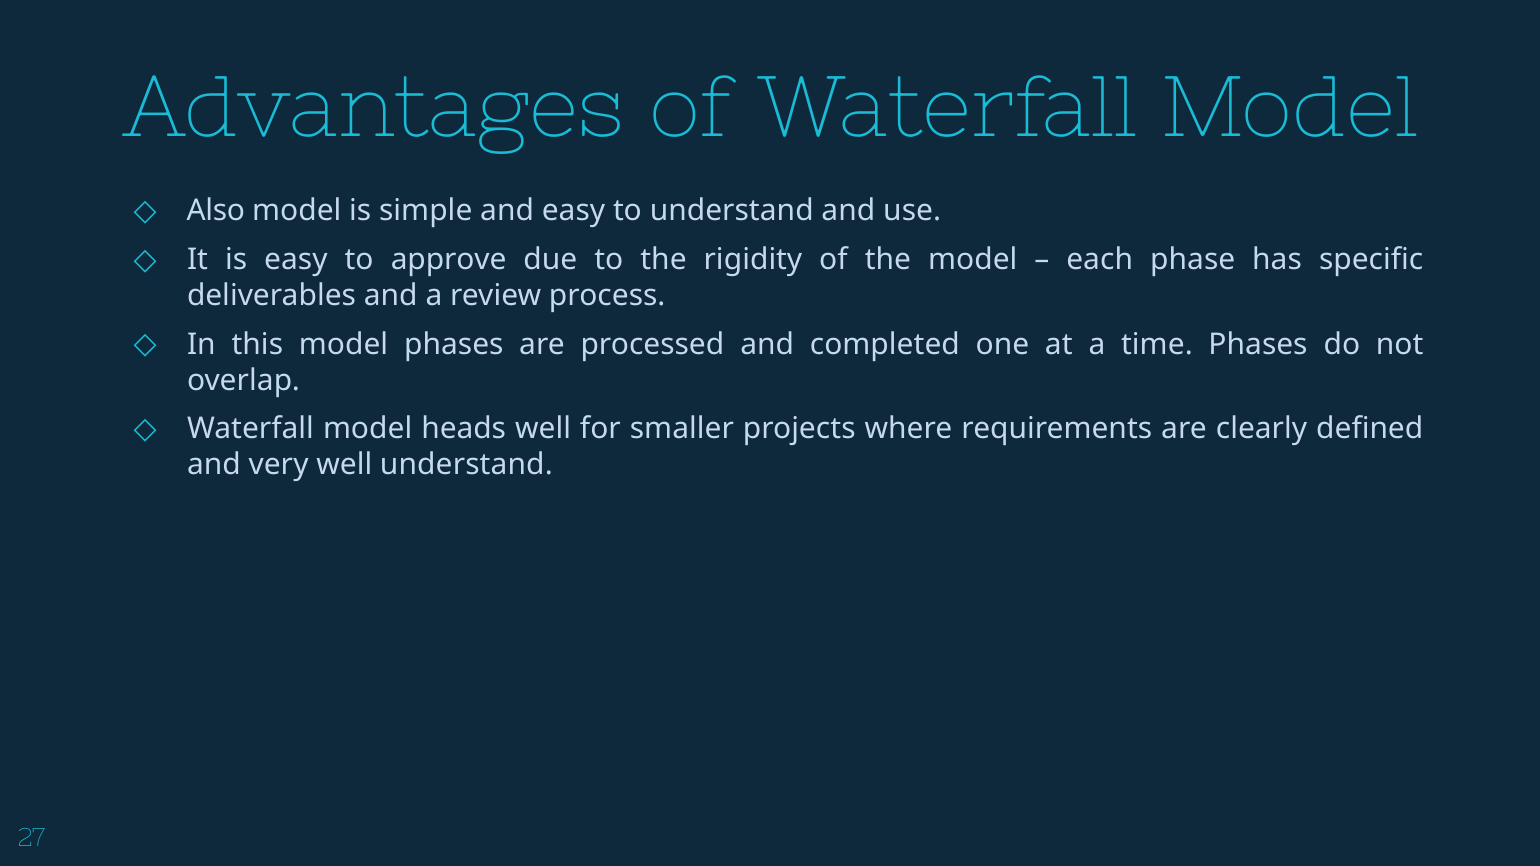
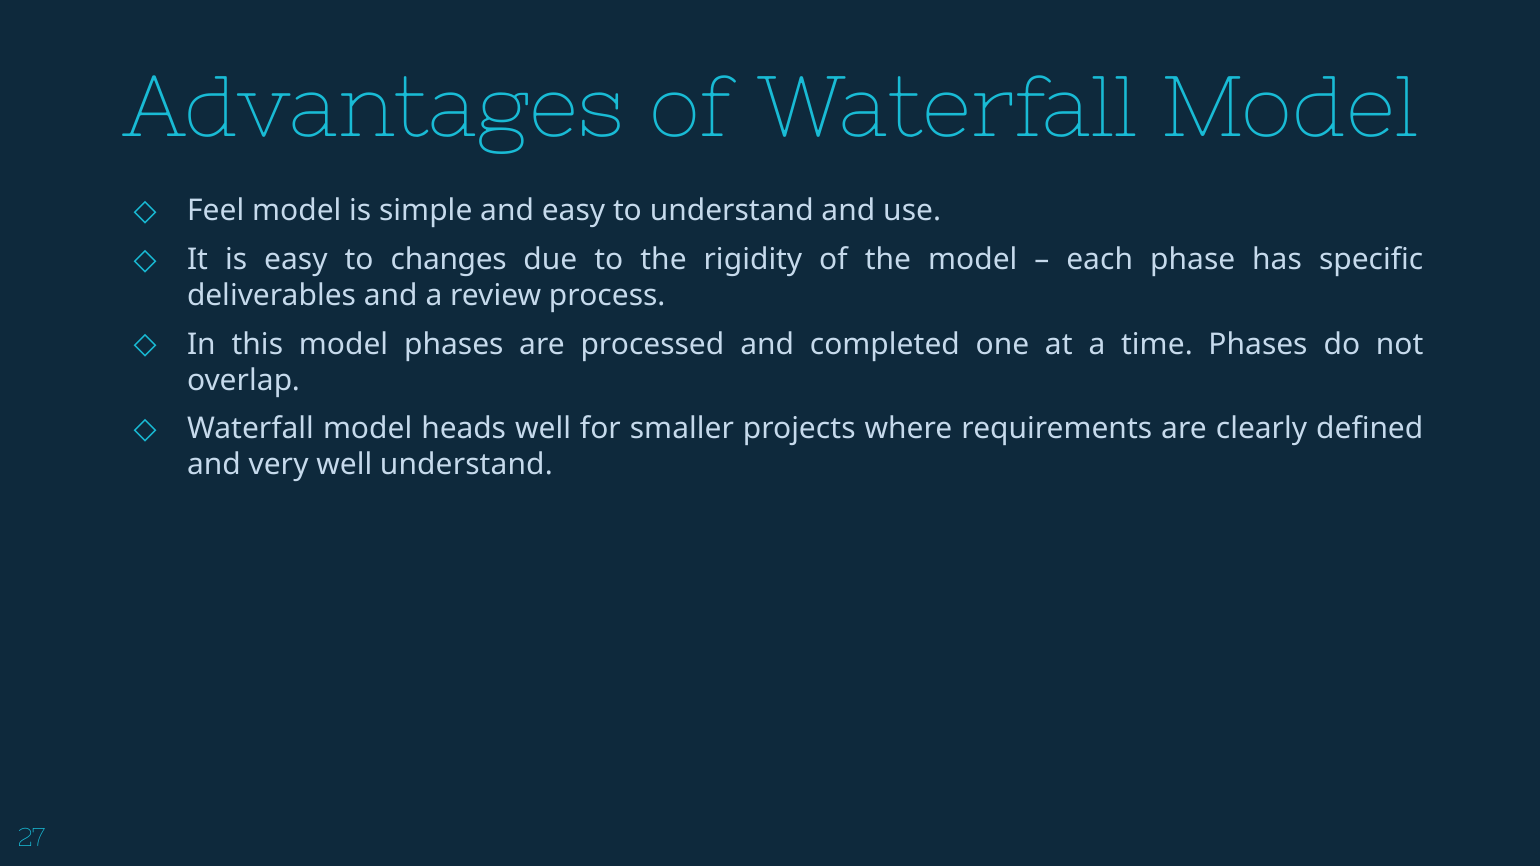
Also: Also -> Feel (216, 211)
approve: approve -> changes (449, 260)
